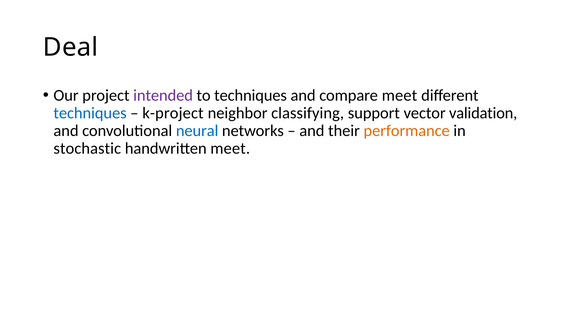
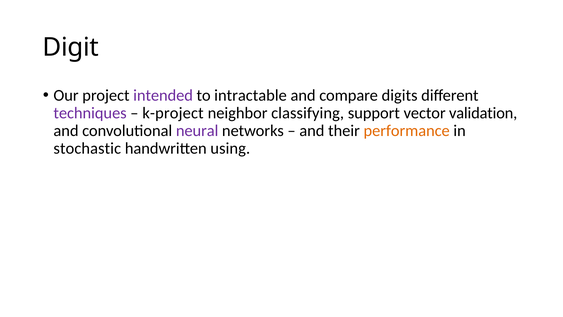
Deal: Deal -> Digit (71, 47)
to techniques: techniques -> intractable (251, 95)
compare meet: meet -> digits (400, 95)
techniques colour: blue -> purple (90, 113)
neural colour: blue -> purple (197, 131)
handwritten meet: meet -> using (230, 148)
